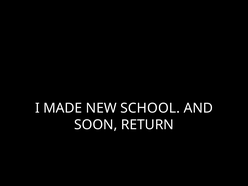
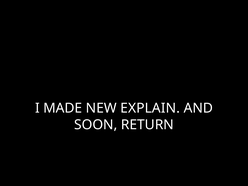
SCHOOL: SCHOOL -> EXPLAIN (150, 108)
